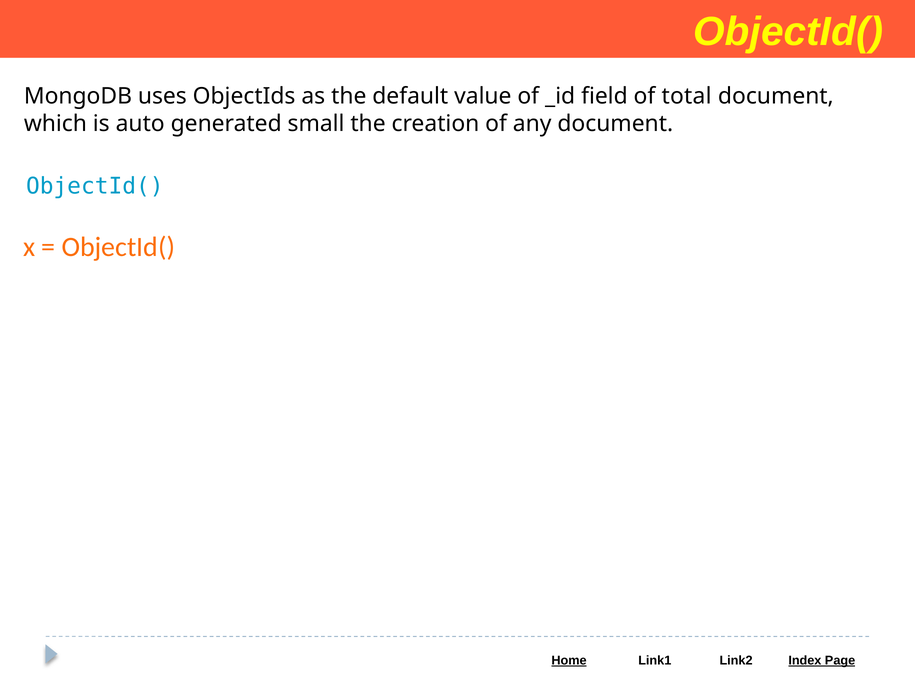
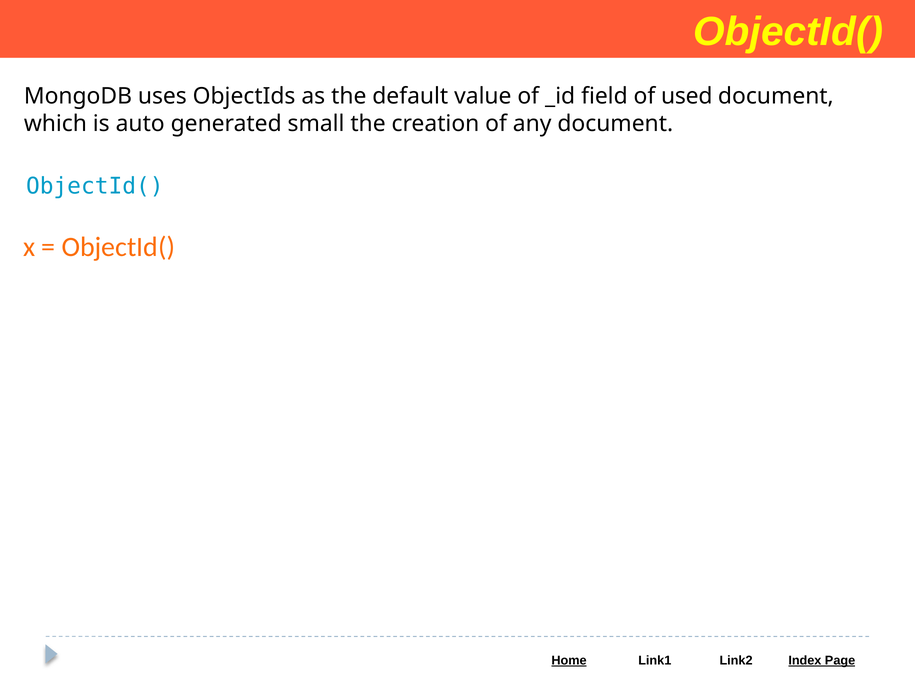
total: total -> used (687, 96)
